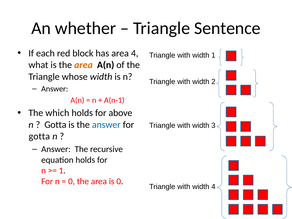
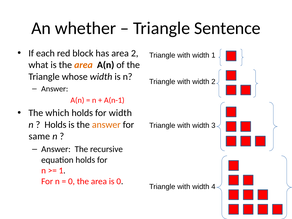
area 4: 4 -> 2 (135, 53)
for above: above -> width (120, 113)
Gotta: Gotta -> Holds (55, 125)
answer colour: blue -> orange (106, 125)
gotta: gotta -> same (39, 136)
